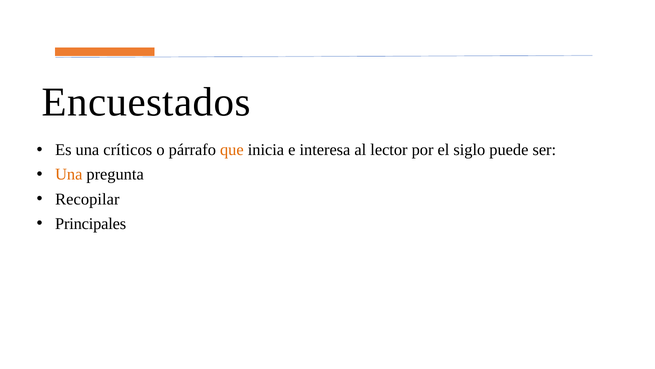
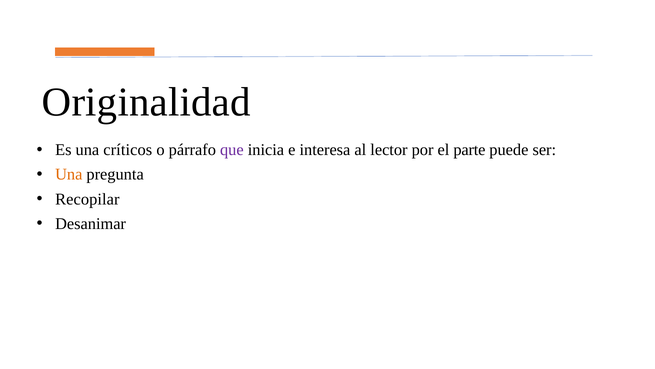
Encuestados: Encuestados -> Originalidad (146, 102)
que colour: orange -> purple (232, 150)
siglo: siglo -> parte (469, 150)
Principales: Principales -> Desanimar (91, 223)
